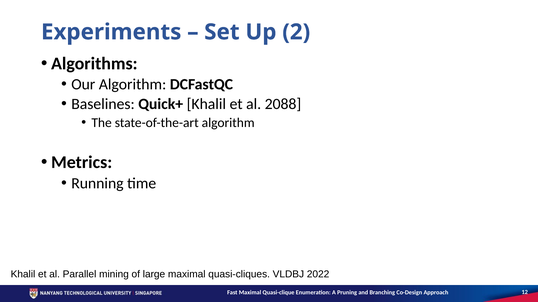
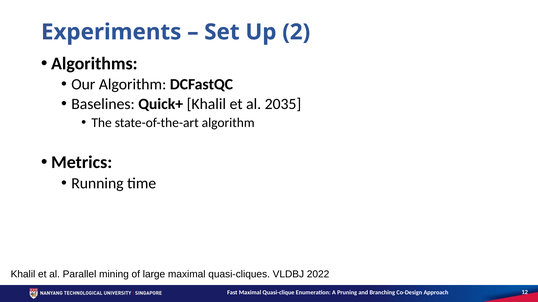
2088: 2088 -> 2035 (283, 104)
